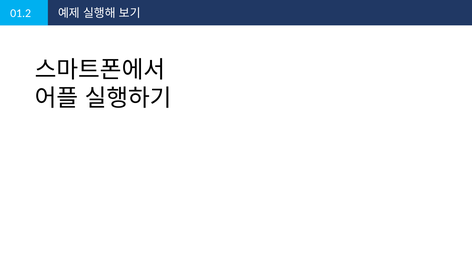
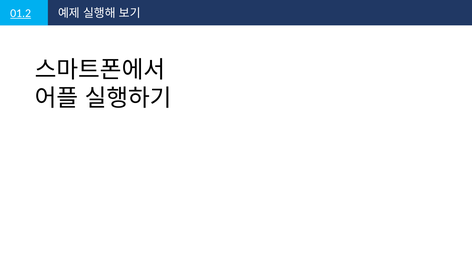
01.2 underline: none -> present (21, 13)
